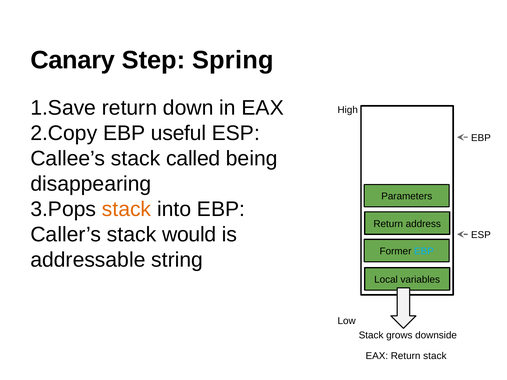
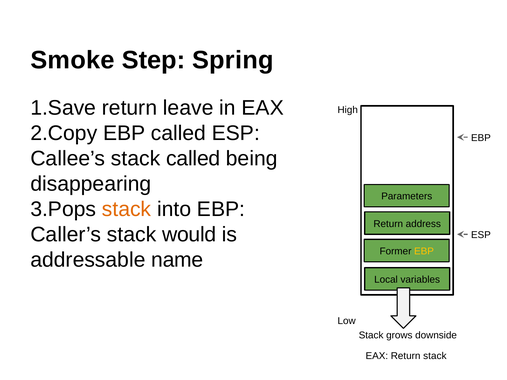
Canary: Canary -> Smoke (72, 60)
down: down -> leave (188, 108)
EBP useful: useful -> called (178, 133)
EBP colour: light blue -> yellow (424, 251)
string: string -> name (177, 260)
